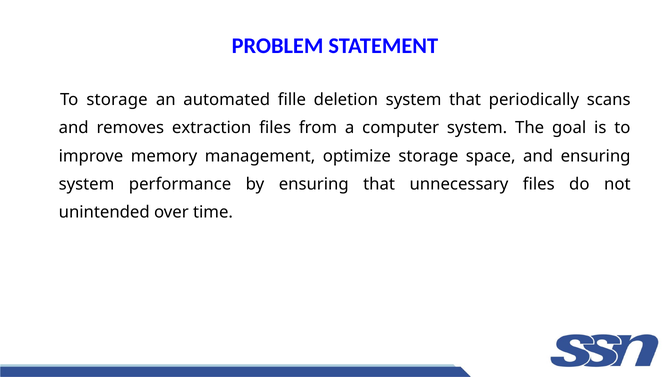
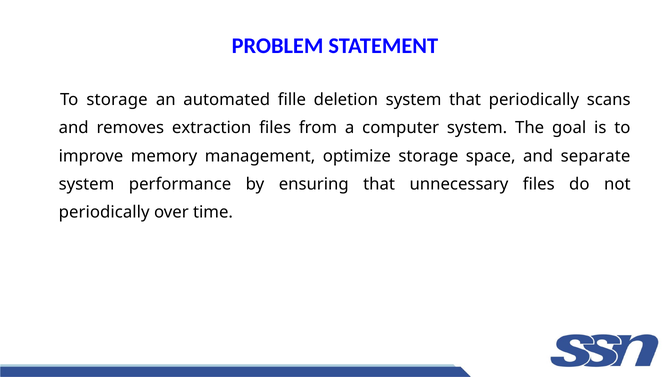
and ensuring: ensuring -> separate (596, 156)
unintended: unintended -> periodically (104, 212)
